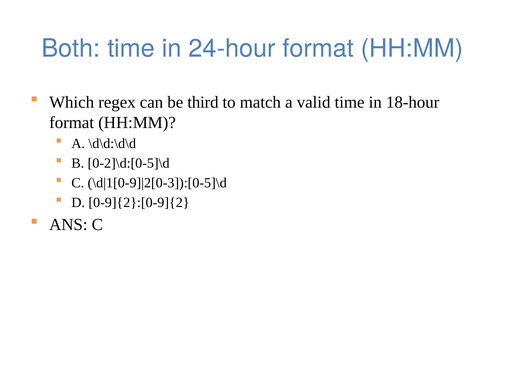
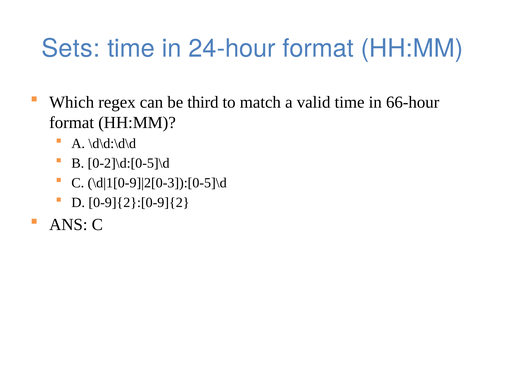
Both: Both -> Sets (71, 48)
18-hour: 18-hour -> 66-hour (413, 102)
